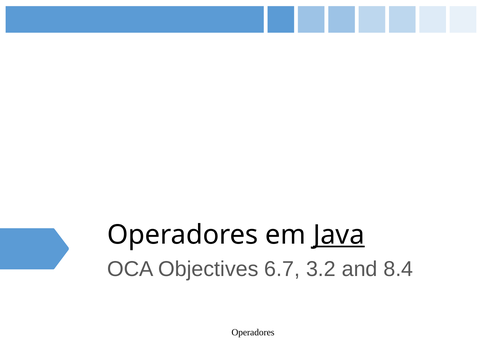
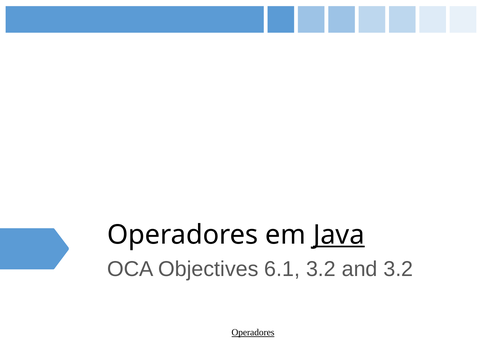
6.7: 6.7 -> 6.1 (282, 269)
and 8.4: 8.4 -> 3.2 (398, 269)
Operadores underline: none -> present (253, 332)
